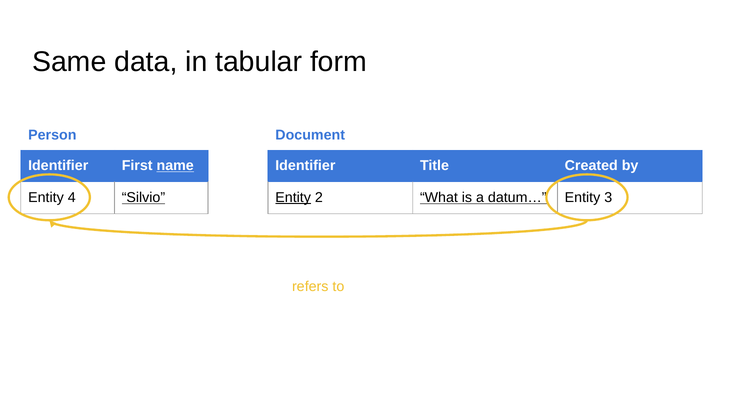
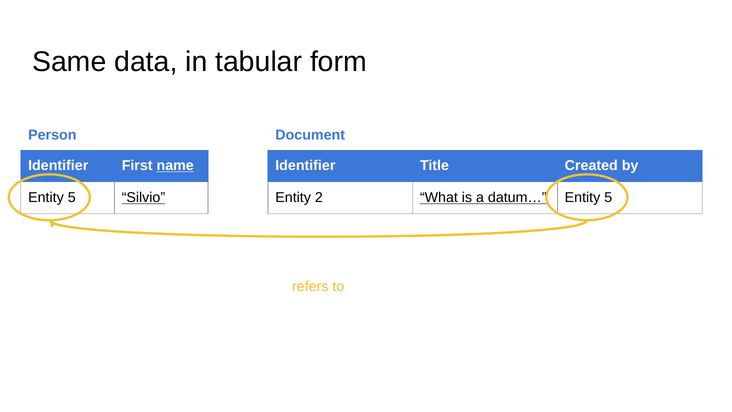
4: 4 -> 5 (72, 197)
Entity underline: present -> none (293, 197)
datum… Entity 3: 3 -> 5 (608, 197)
